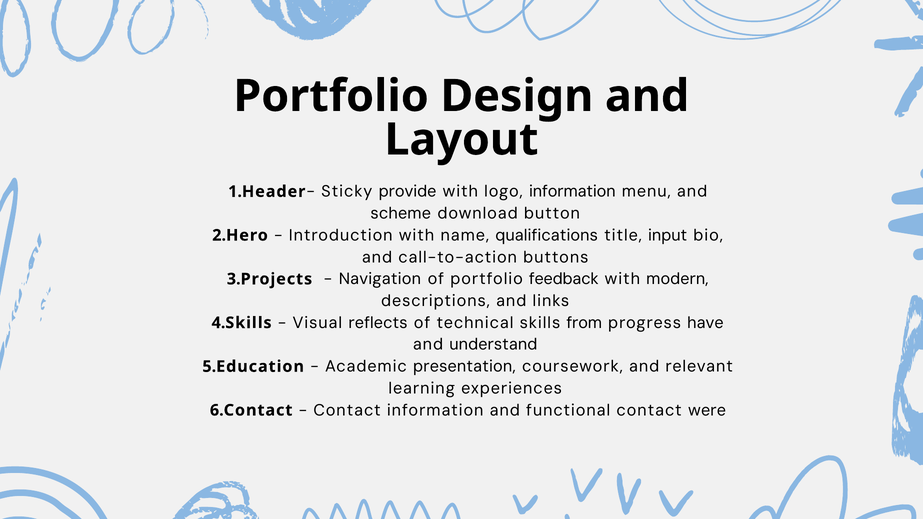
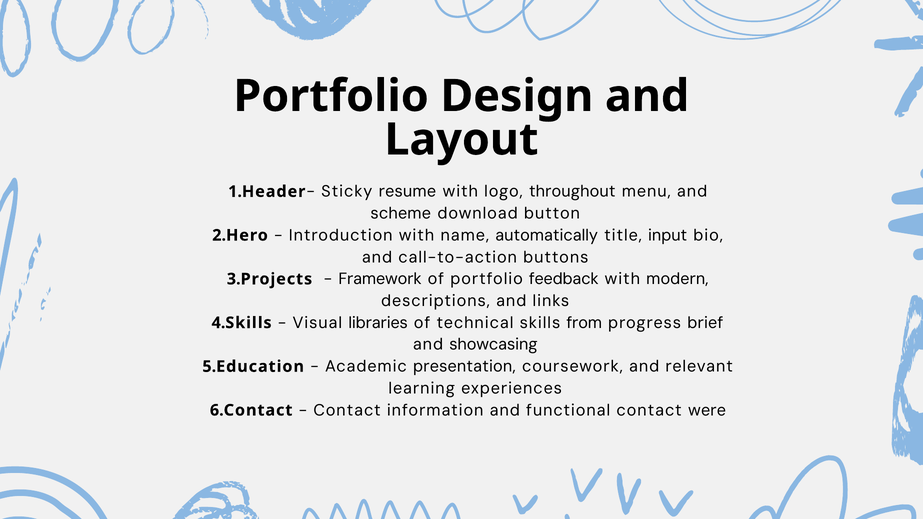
provide: provide -> resume (407, 192)
logo information: information -> throughout (572, 192)
qualifications: qualifications -> automatically (547, 235)
Navigation: Navigation -> Framework (380, 279)
reflects: reflects -> libraries (378, 323)
have: have -> brief (705, 323)
understand: understand -> showcasing (493, 345)
